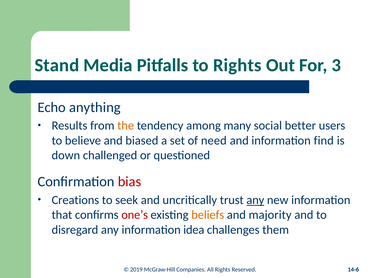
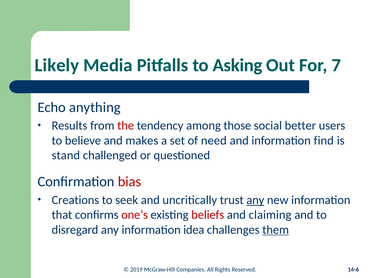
Stand: Stand -> Likely (57, 65)
to Rights: Rights -> Asking (237, 65)
3: 3 -> 7 (336, 65)
the colour: orange -> red (126, 126)
many: many -> those (237, 126)
biased: biased -> makes (142, 141)
down: down -> stand (66, 155)
beliefs colour: orange -> red (208, 215)
majority: majority -> claiming (270, 215)
them underline: none -> present (276, 230)
